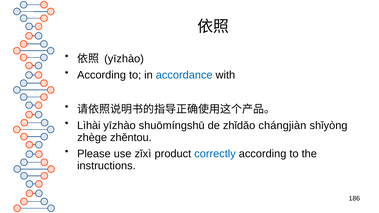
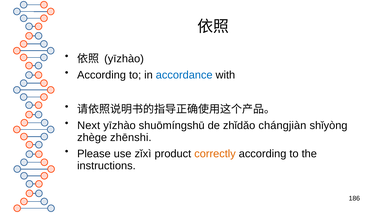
Lìhài: Lìhài -> Next (89, 126)
zhěntou: zhěntou -> zhēnshi (131, 138)
correctly colour: blue -> orange (215, 154)
